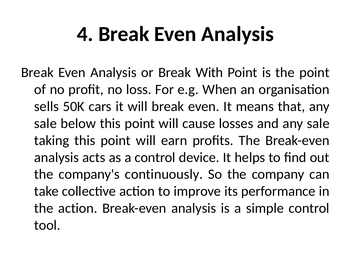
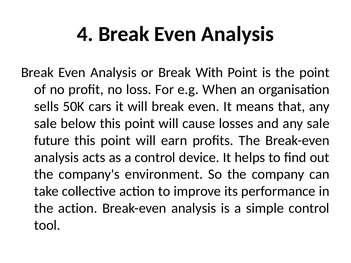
taking: taking -> future (52, 141)
continuously: continuously -> environment (164, 174)
